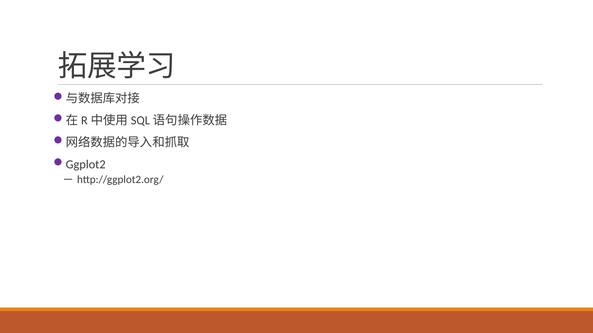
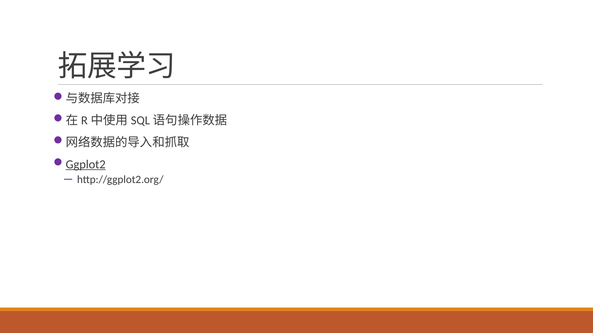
Ggplot2 underline: none -> present (86, 165)
